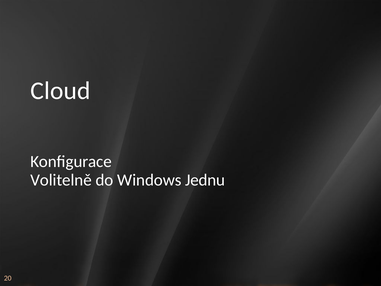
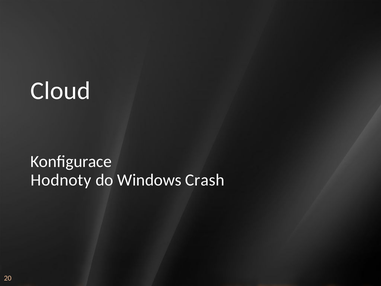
Volitelně: Volitelně -> Hodnoty (61, 180)
Jednu: Jednu -> Crash (205, 180)
